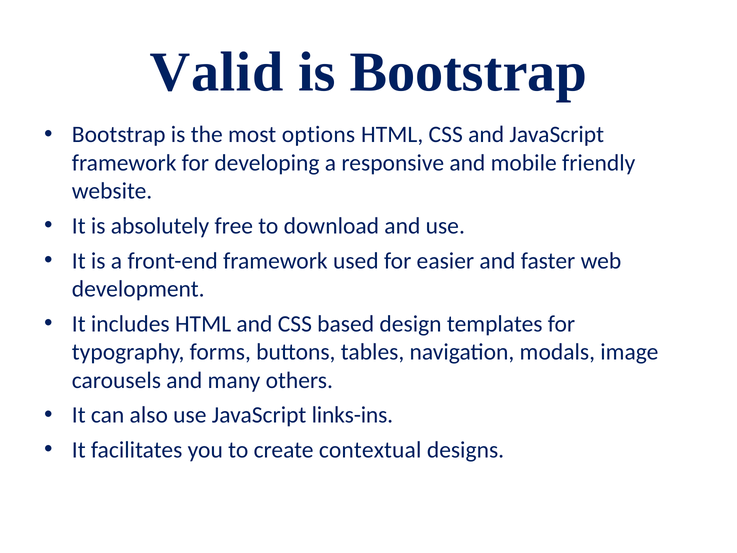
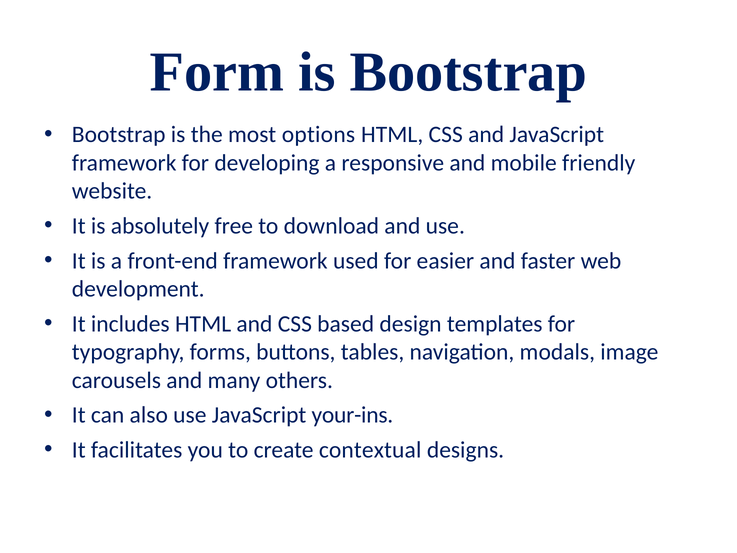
Valid: Valid -> Form (217, 72)
links-ins: links-ins -> your-ins (352, 415)
